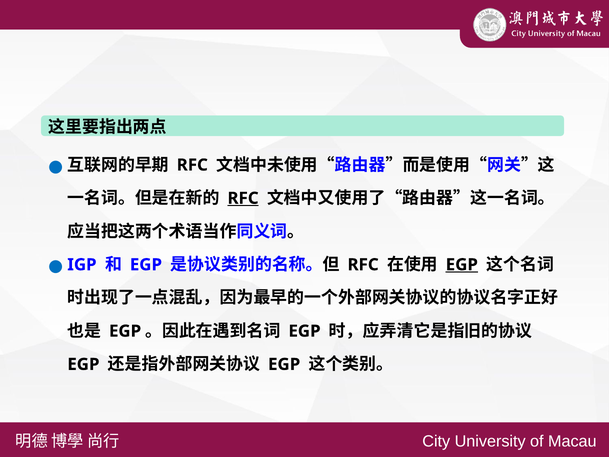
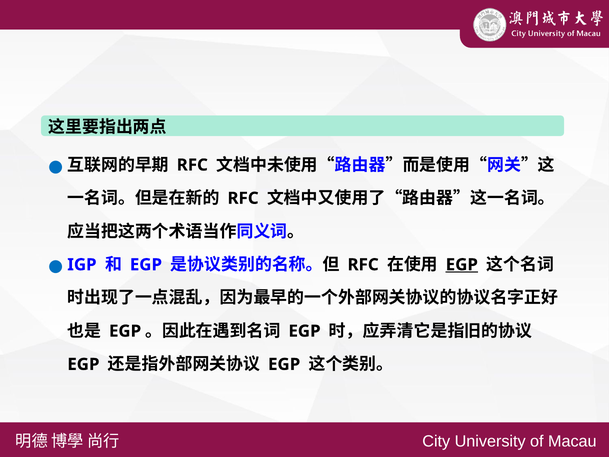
RFC underline: present -> none (243, 198)
